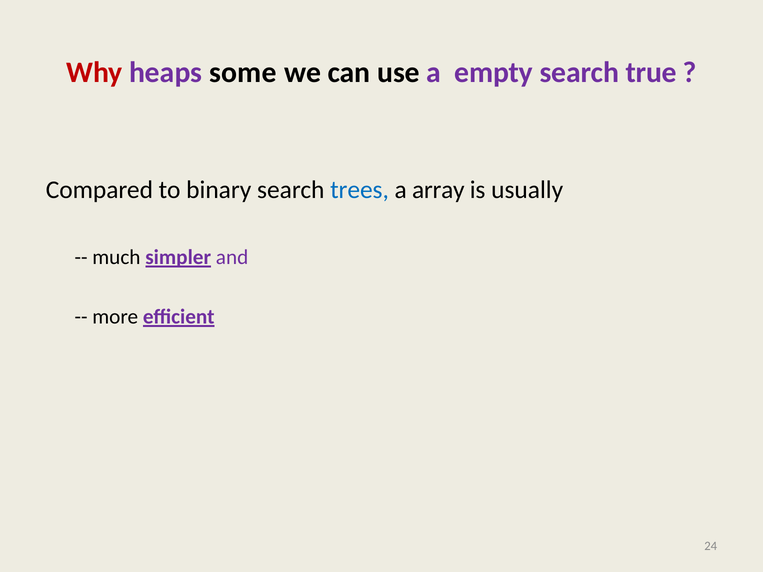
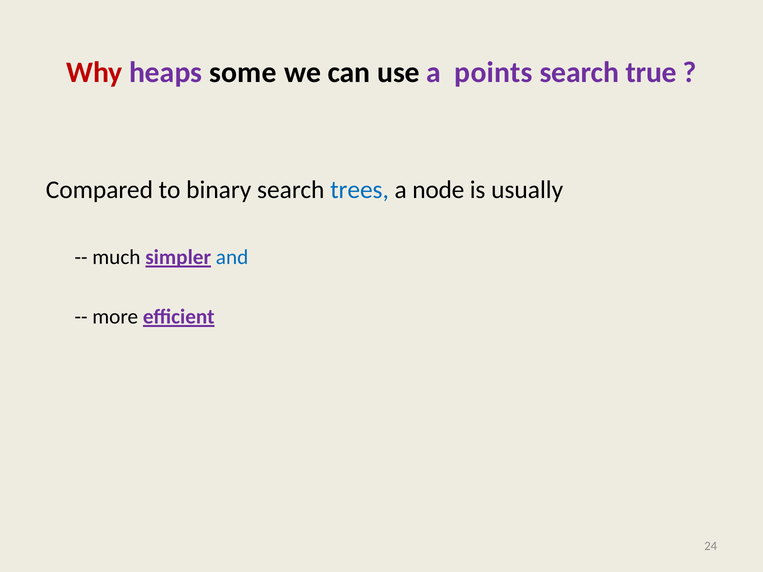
empty: empty -> points (494, 73)
array: array -> node (438, 190)
and colour: purple -> blue (232, 257)
